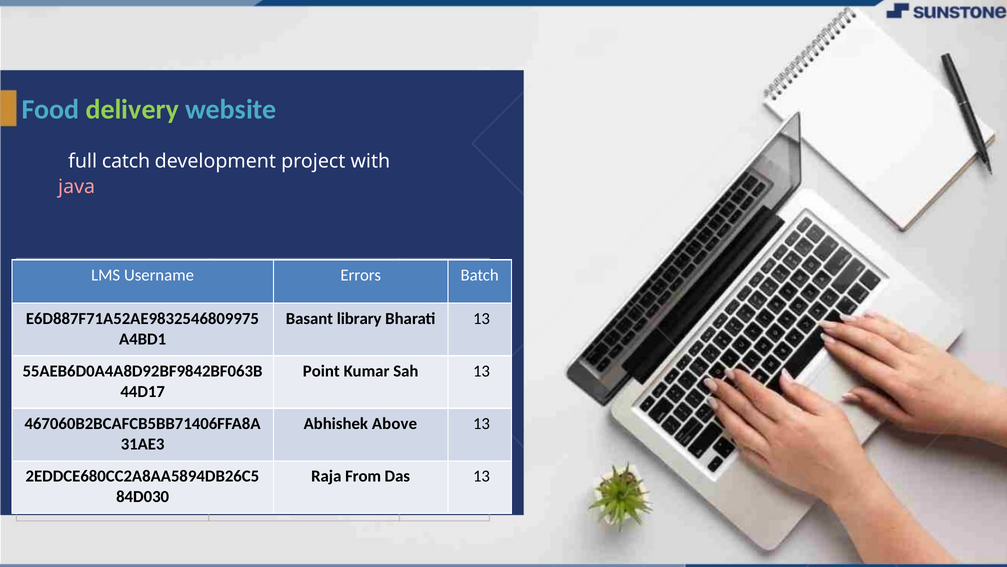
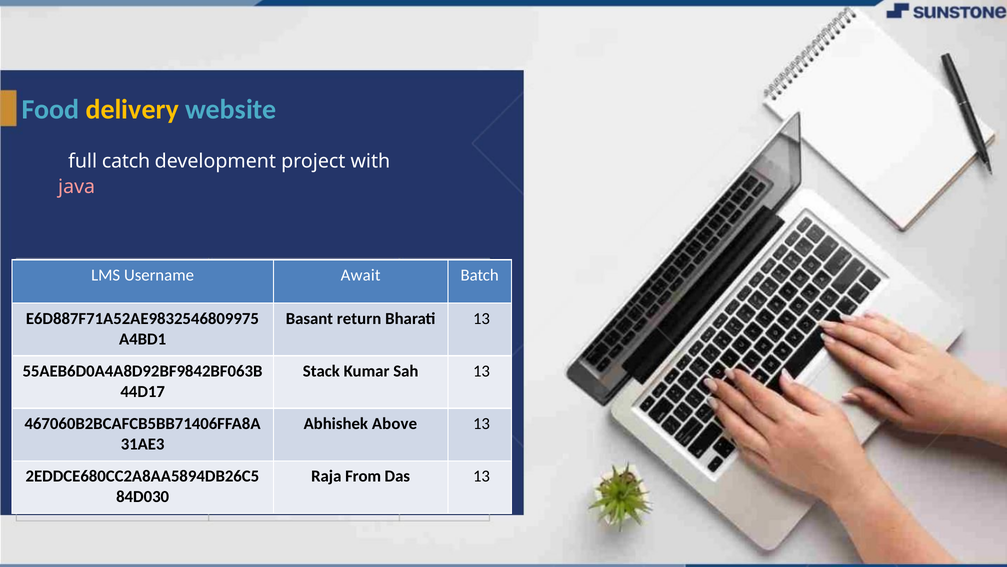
delivery colour: light green -> yellow (132, 109)
Errors: Errors -> Await (361, 275)
library: library -> return (359, 318)
Point: Point -> Stack (321, 371)
